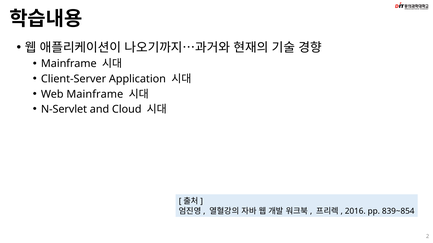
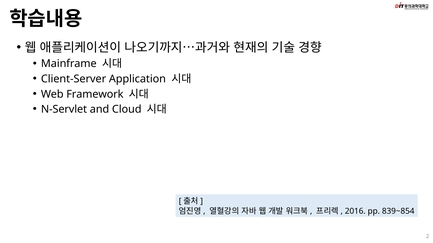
Web Mainframe: Mainframe -> Framework (95, 94)
